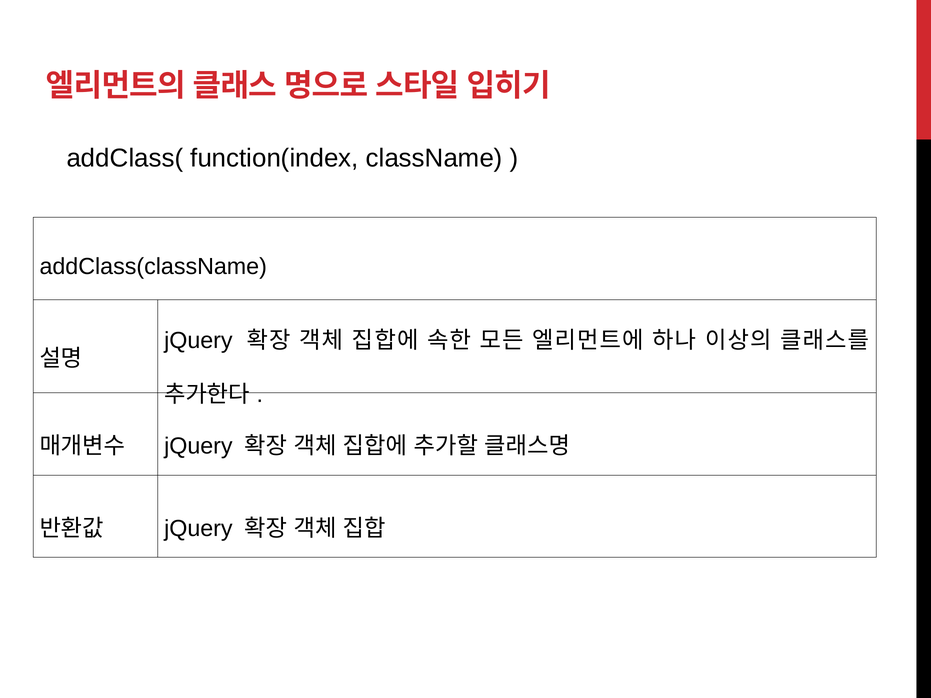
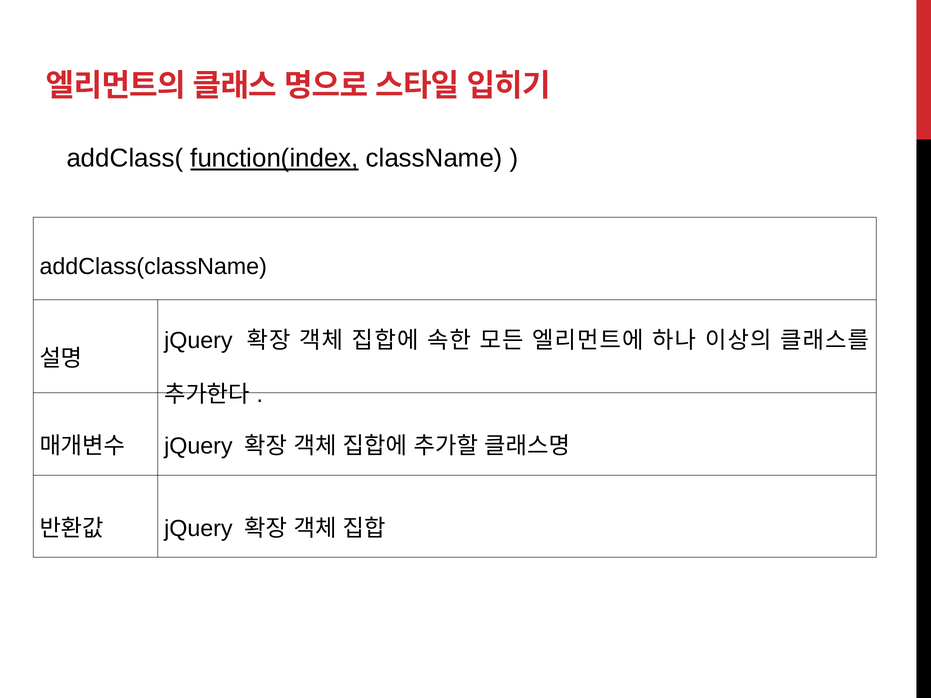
function(index underline: none -> present (274, 158)
